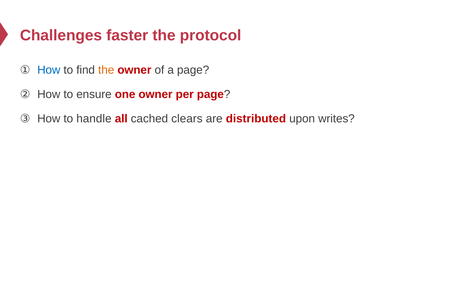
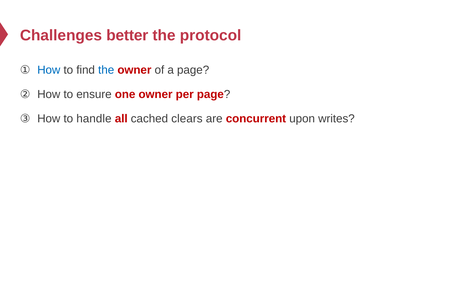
faster: faster -> better (127, 35)
the colour: orange -> blue (106, 70)
distributed: distributed -> concurrent (256, 119)
